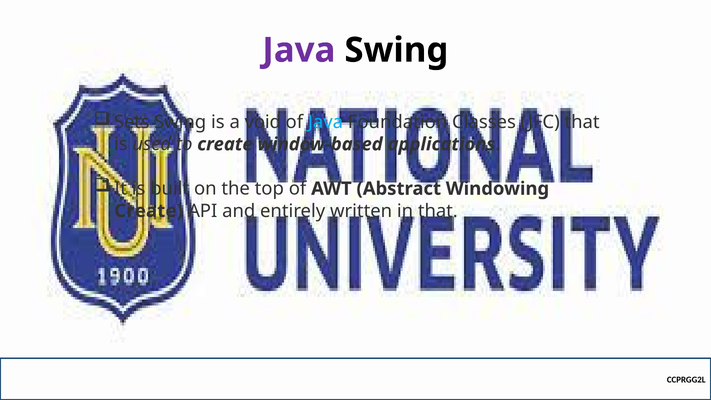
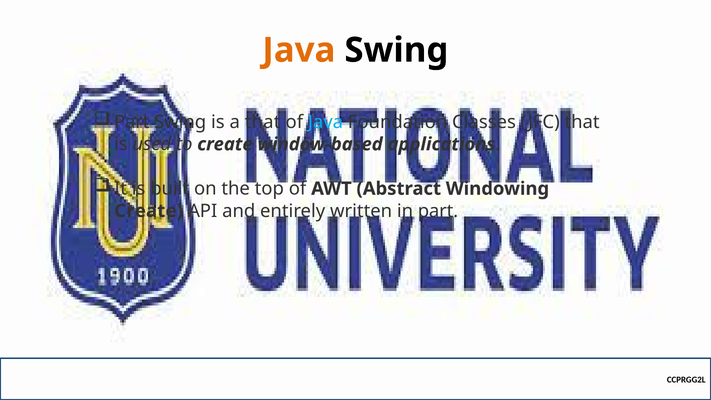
Java colour: purple -> orange (299, 50)
Sets: Sets -> Part (132, 122)
a void: void -> that (263, 122)
in that: that -> part (438, 211)
